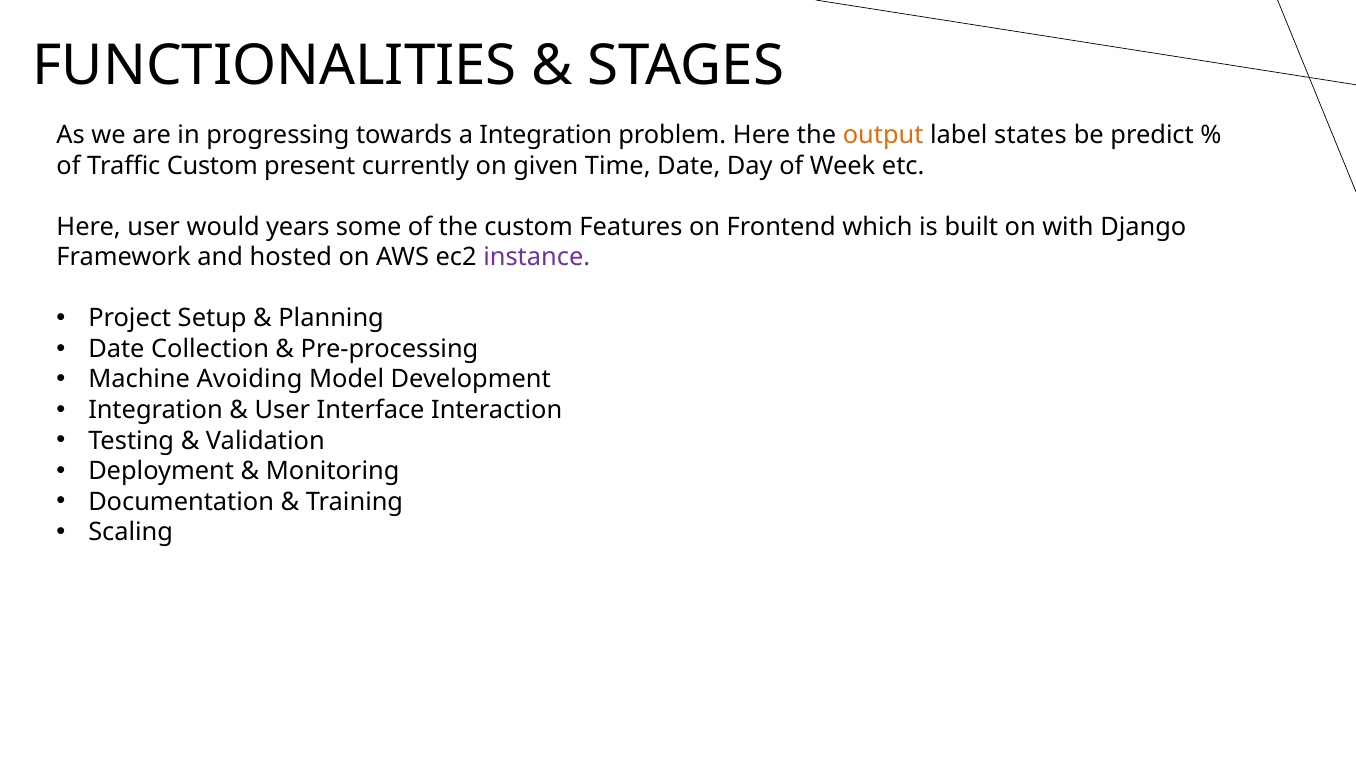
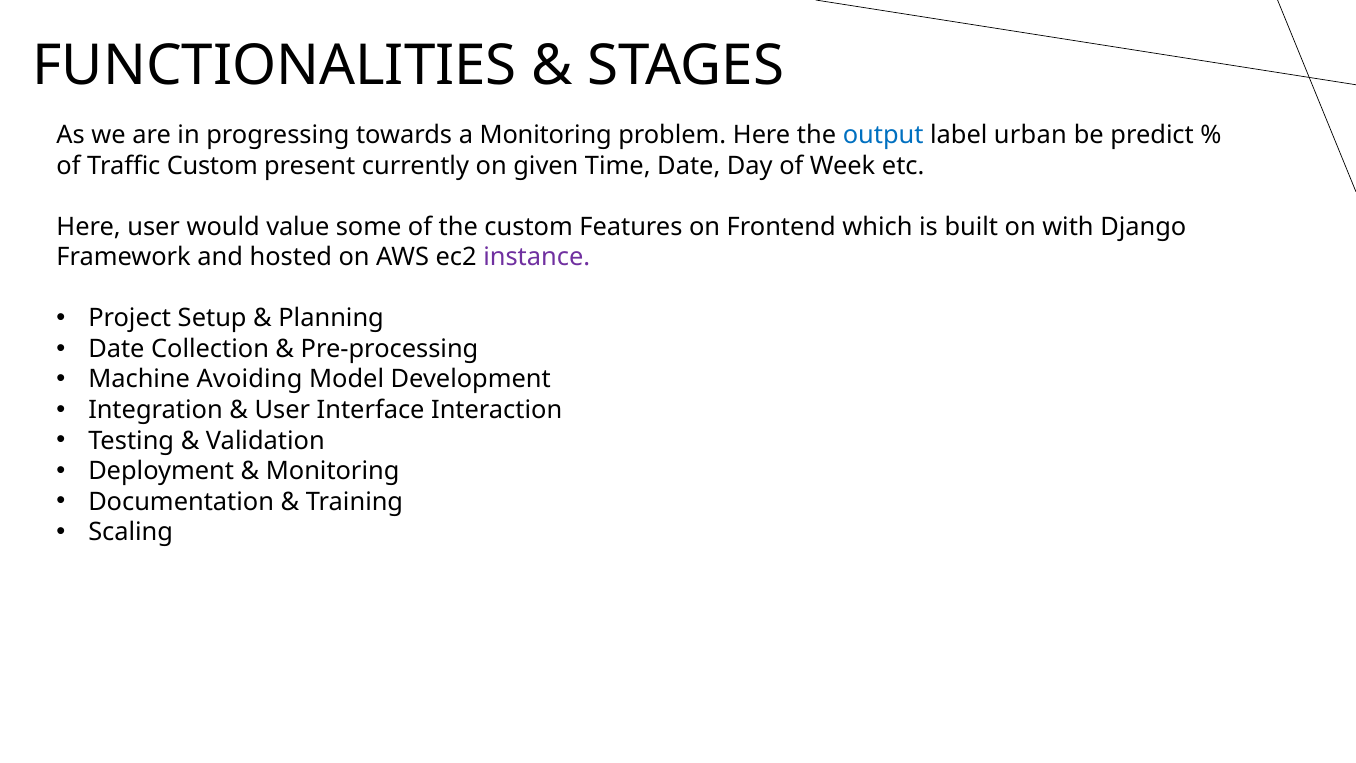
a Integration: Integration -> Monitoring (546, 135)
output colour: orange -> blue (883, 135)
states: states -> urban (1030, 135)
years: years -> value (298, 227)
